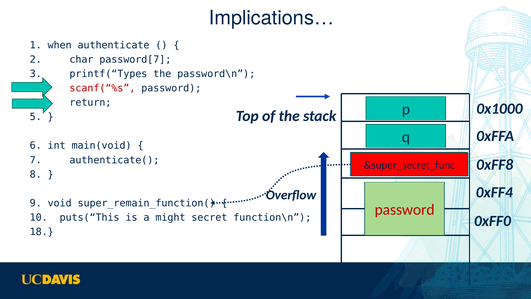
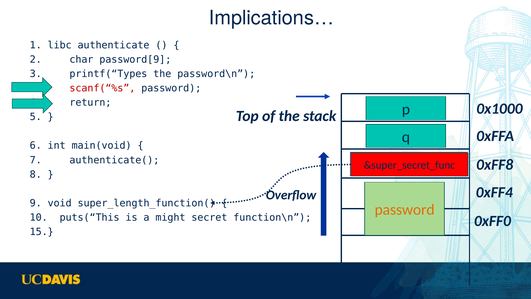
when: when -> libc (60, 45)
password[7: password[7 -> password[9 (135, 60)
super_remain_function(: super_remain_function( -> super_length_function( (147, 203)
password colour: red -> orange (405, 210)
18: 18 -> 15 (42, 232)
